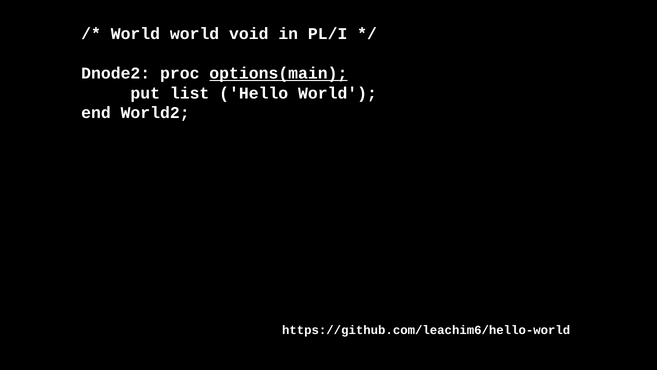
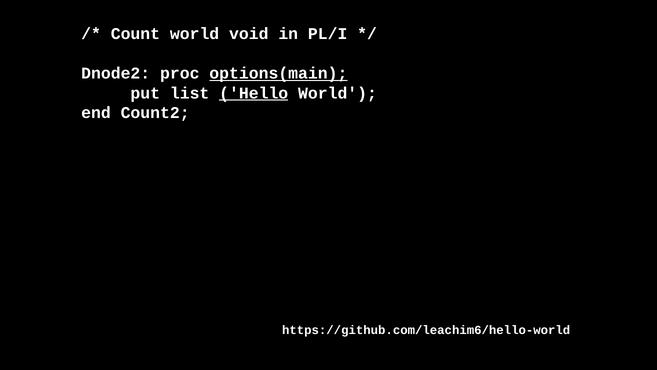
World: World -> Count (135, 34)
Hello underline: none -> present (254, 93)
World2: World2 -> Count2 (155, 113)
